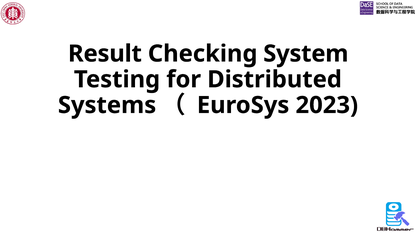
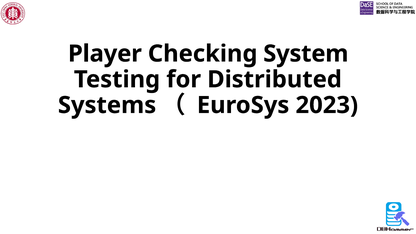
Result: Result -> Player (105, 54)
